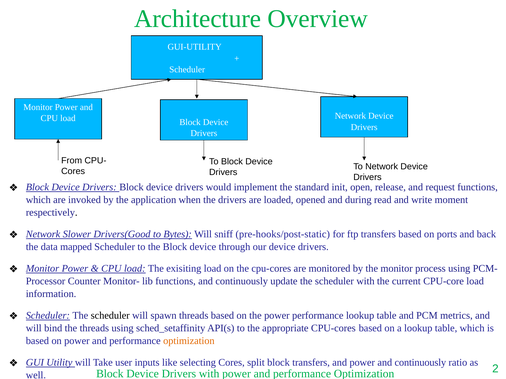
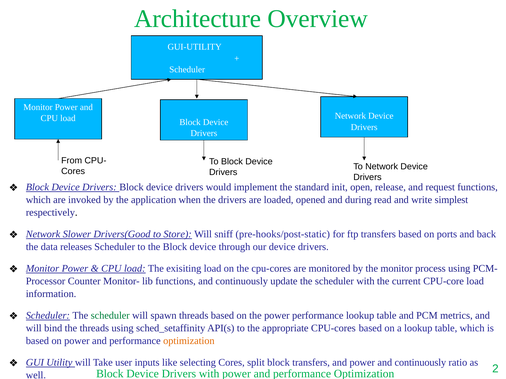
moment: moment -> simplest (451, 200)
Bytes: Bytes -> Store (178, 234)
mapped: mapped -> releases (76, 247)
scheduler colour: black -> green (110, 316)
